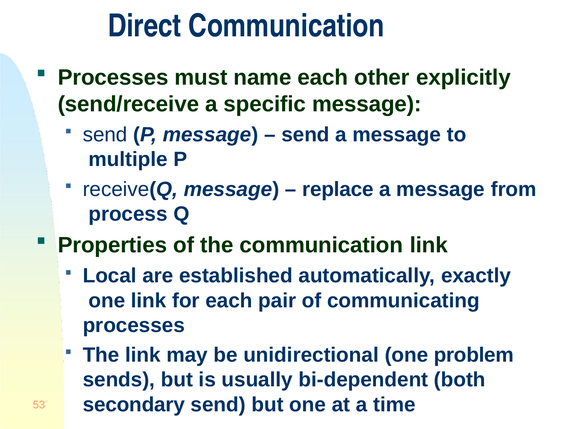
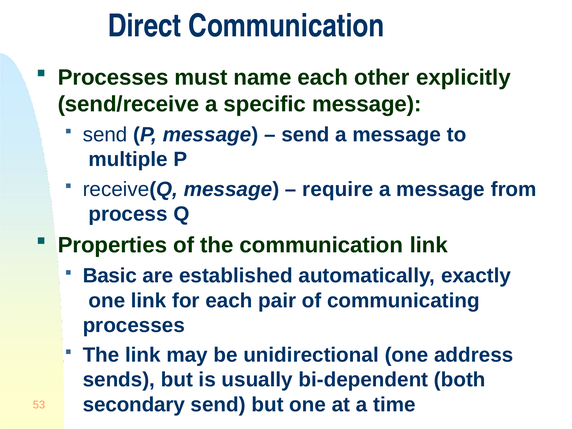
replace: replace -> require (338, 189)
Local: Local -> Basic (110, 276)
problem: problem -> address (474, 355)
